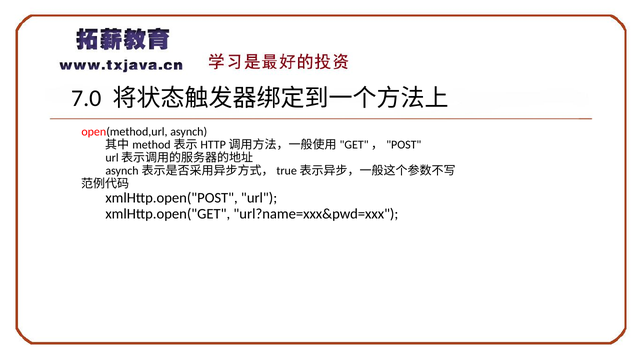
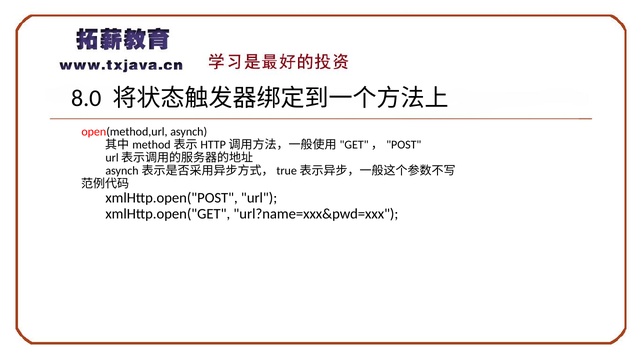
7.0: 7.0 -> 8.0 (86, 98)
